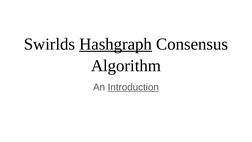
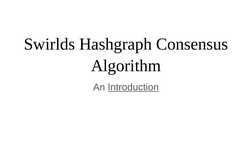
Hashgraph underline: present -> none (116, 44)
